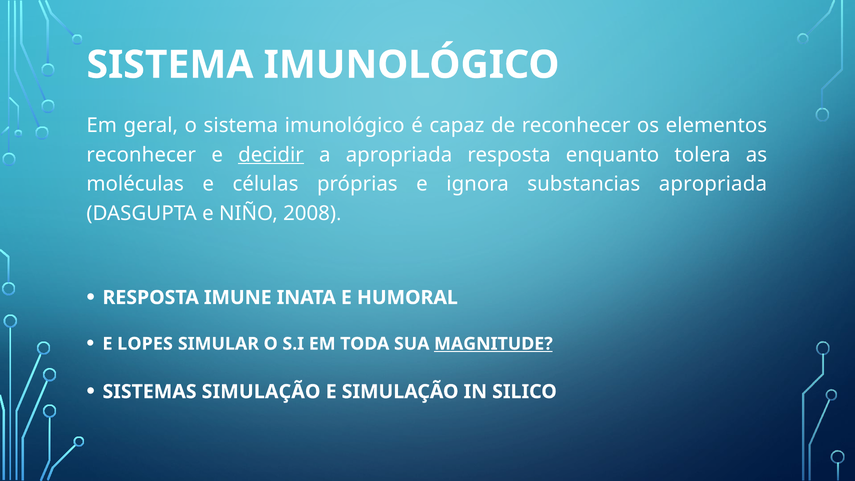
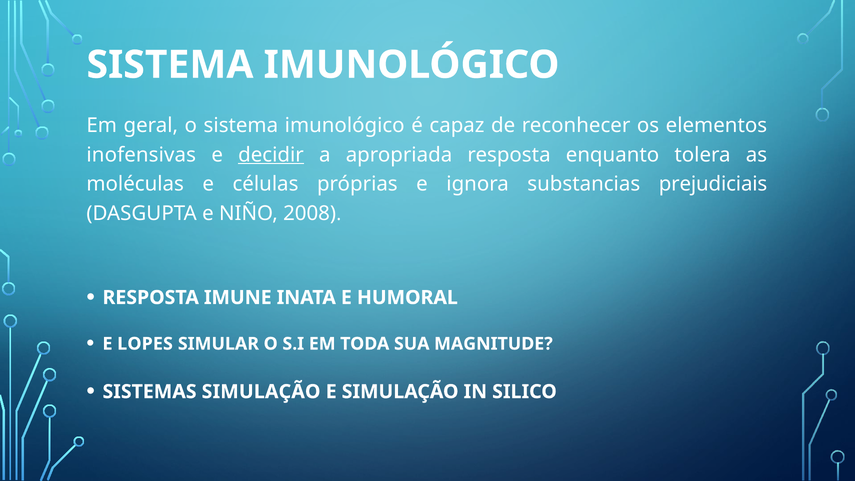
reconhecer: reconhecer -> inofensivas (141, 155)
substancias apropriada: apropriada -> prejudiciais (713, 184)
MAGNITUDE underline: present -> none (493, 344)
